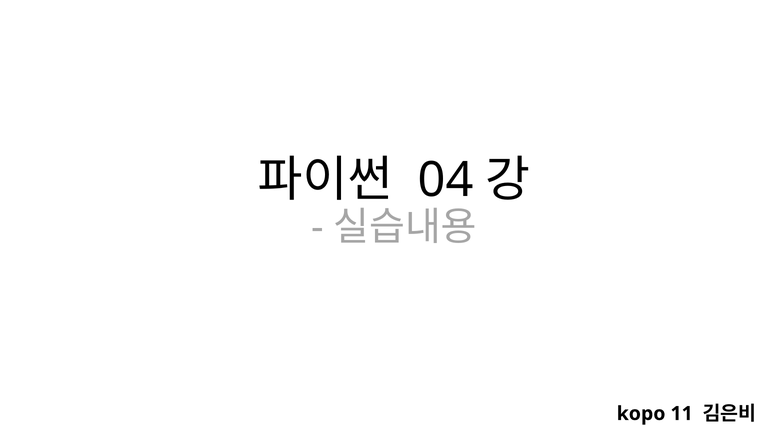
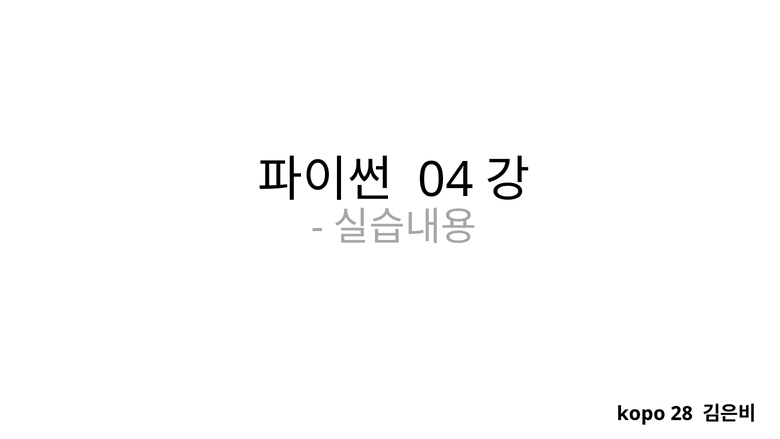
11: 11 -> 28 (682, 413)
